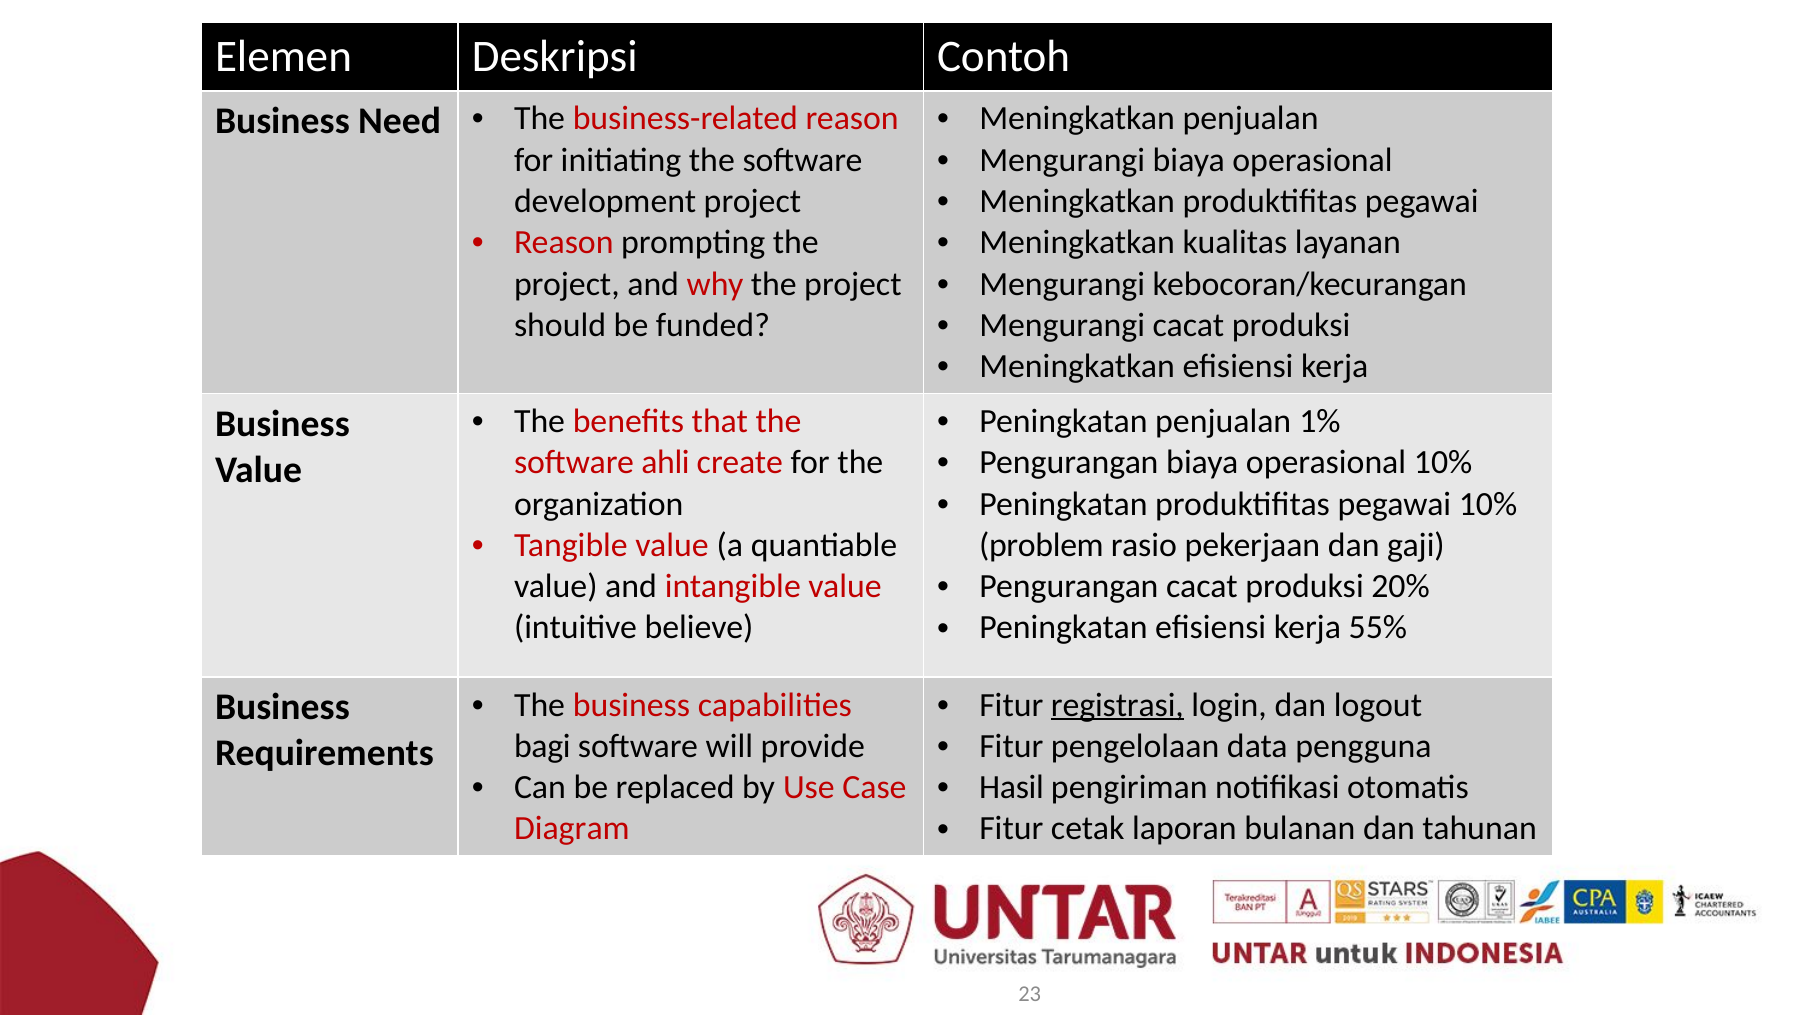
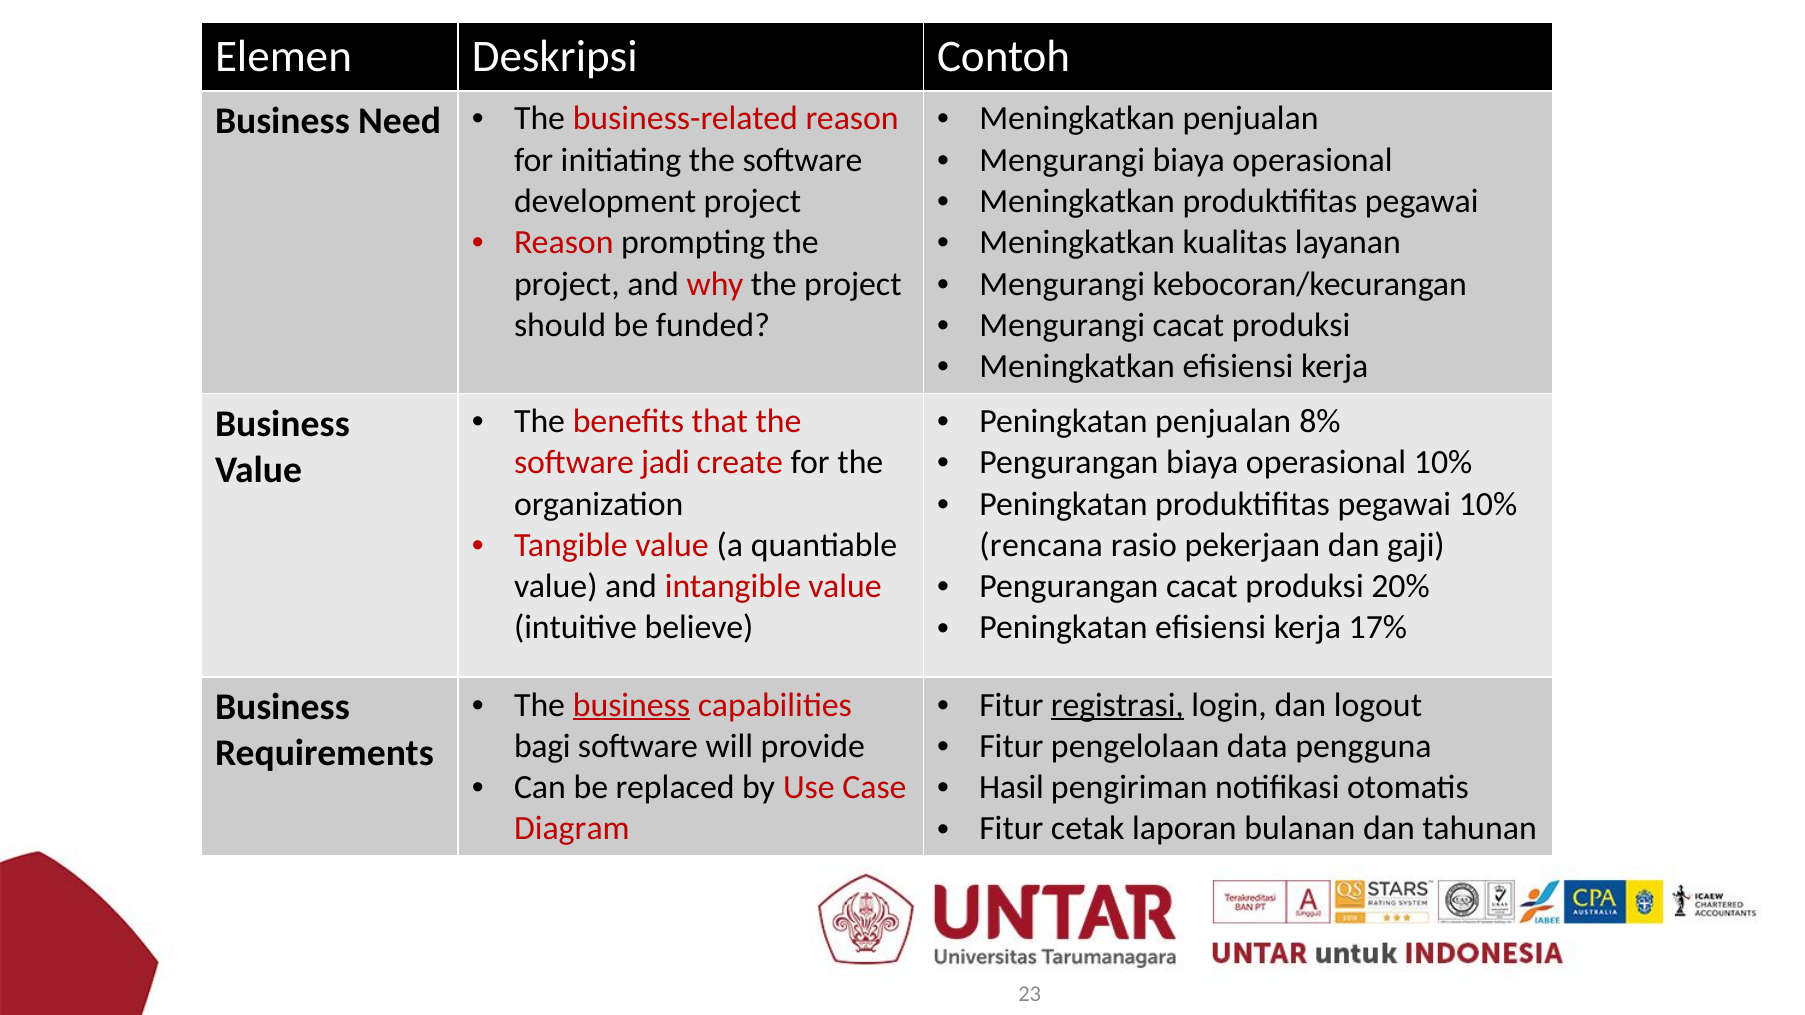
1%: 1% -> 8% (1320, 421)
ahli: ahli -> jadi (665, 463)
problem: problem -> rencana (1041, 545)
55%: 55% -> 17% (1378, 628)
business underline: none -> present (631, 705)
